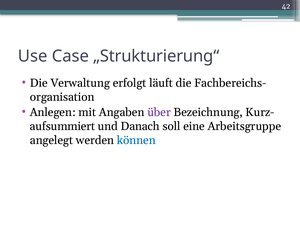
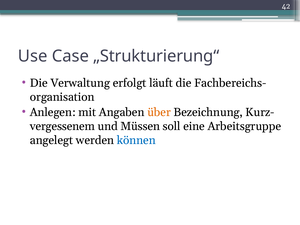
über colour: purple -> orange (159, 112)
aufsummiert: aufsummiert -> vergessenem (62, 126)
Danach: Danach -> Müssen (140, 126)
